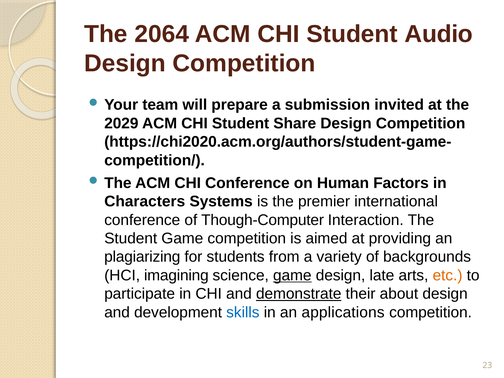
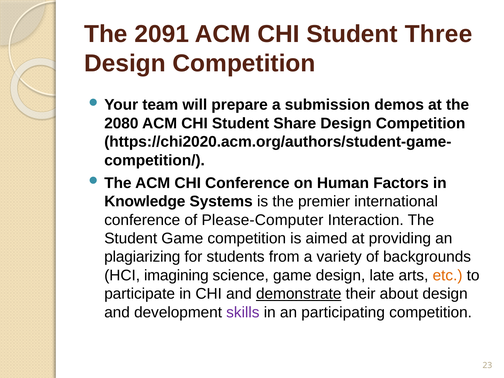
2064: 2064 -> 2091 (162, 34)
Audio: Audio -> Three (439, 34)
invited: invited -> demos (399, 105)
2029: 2029 -> 2080 (121, 123)
Characters: Characters -> Knowledge (145, 201)
Though-Computer: Though-Computer -> Please-Computer (262, 220)
game underline: present -> none (292, 275)
skills colour: blue -> purple (243, 312)
applications: applications -> participating (343, 312)
